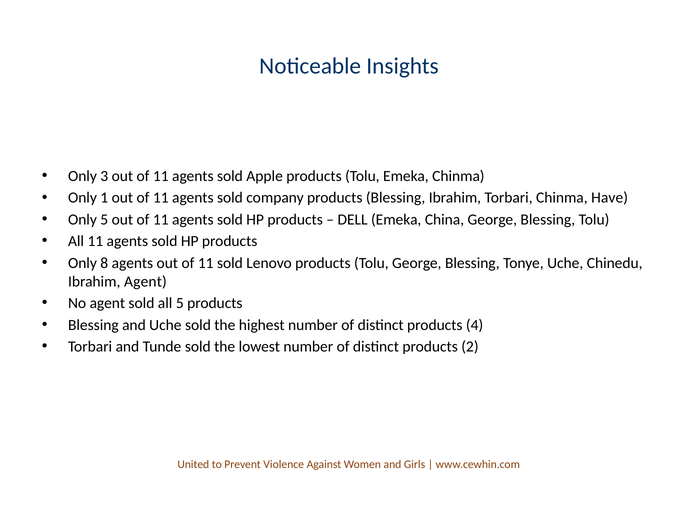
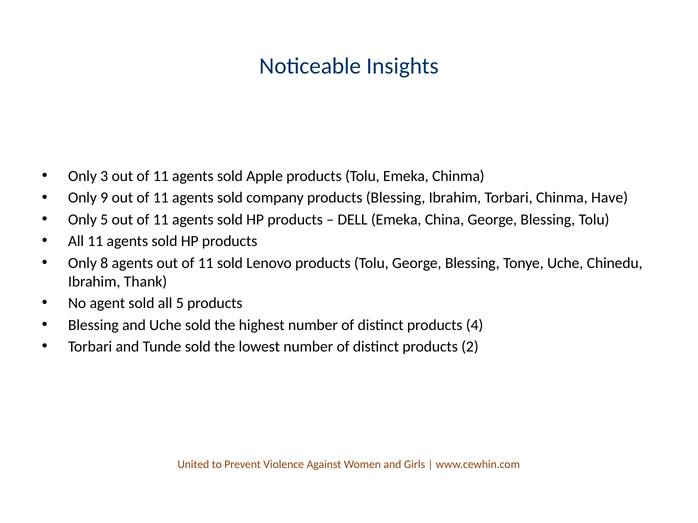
1: 1 -> 9 (104, 198)
Ibrahim Agent: Agent -> Thank (145, 282)
